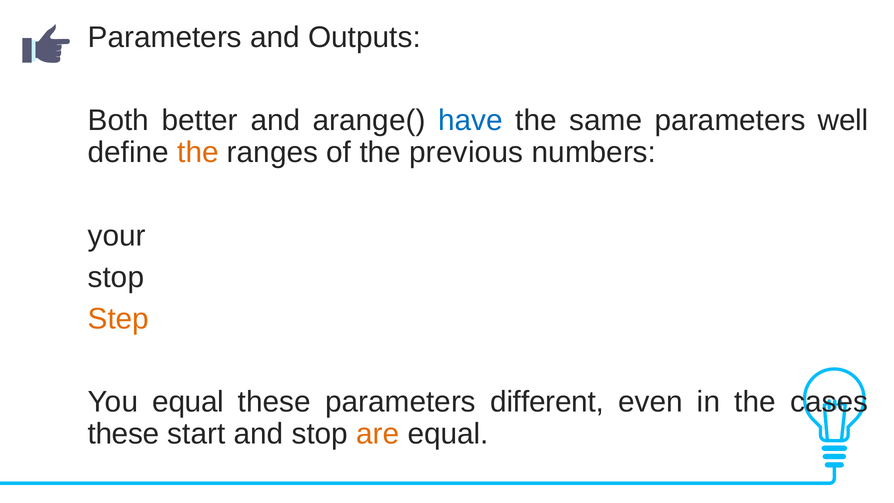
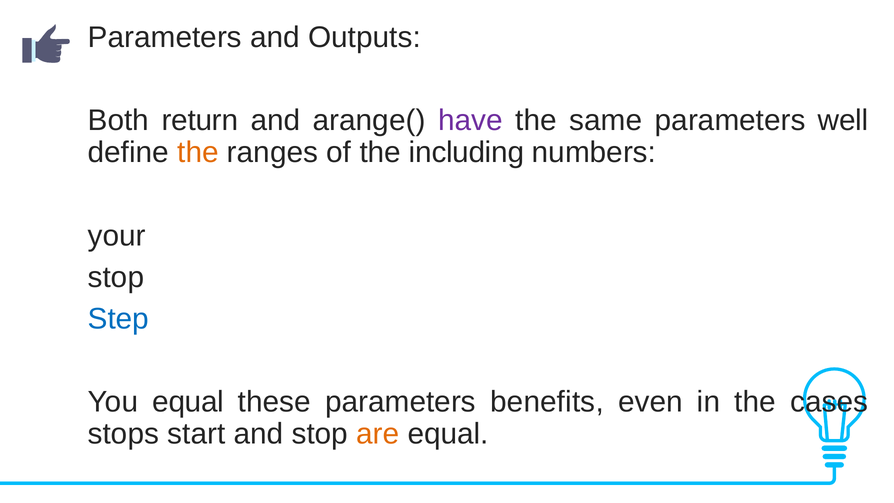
better: better -> return (200, 120)
have colour: blue -> purple (470, 120)
previous: previous -> including (467, 153)
Step colour: orange -> blue (118, 319)
different: different -> benefits (547, 402)
these: these -> stops (123, 434)
